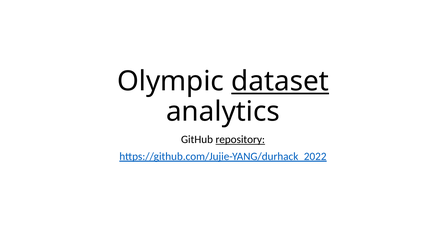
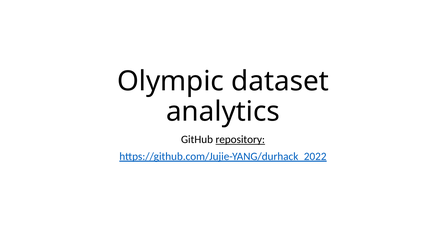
dataset underline: present -> none (280, 81)
